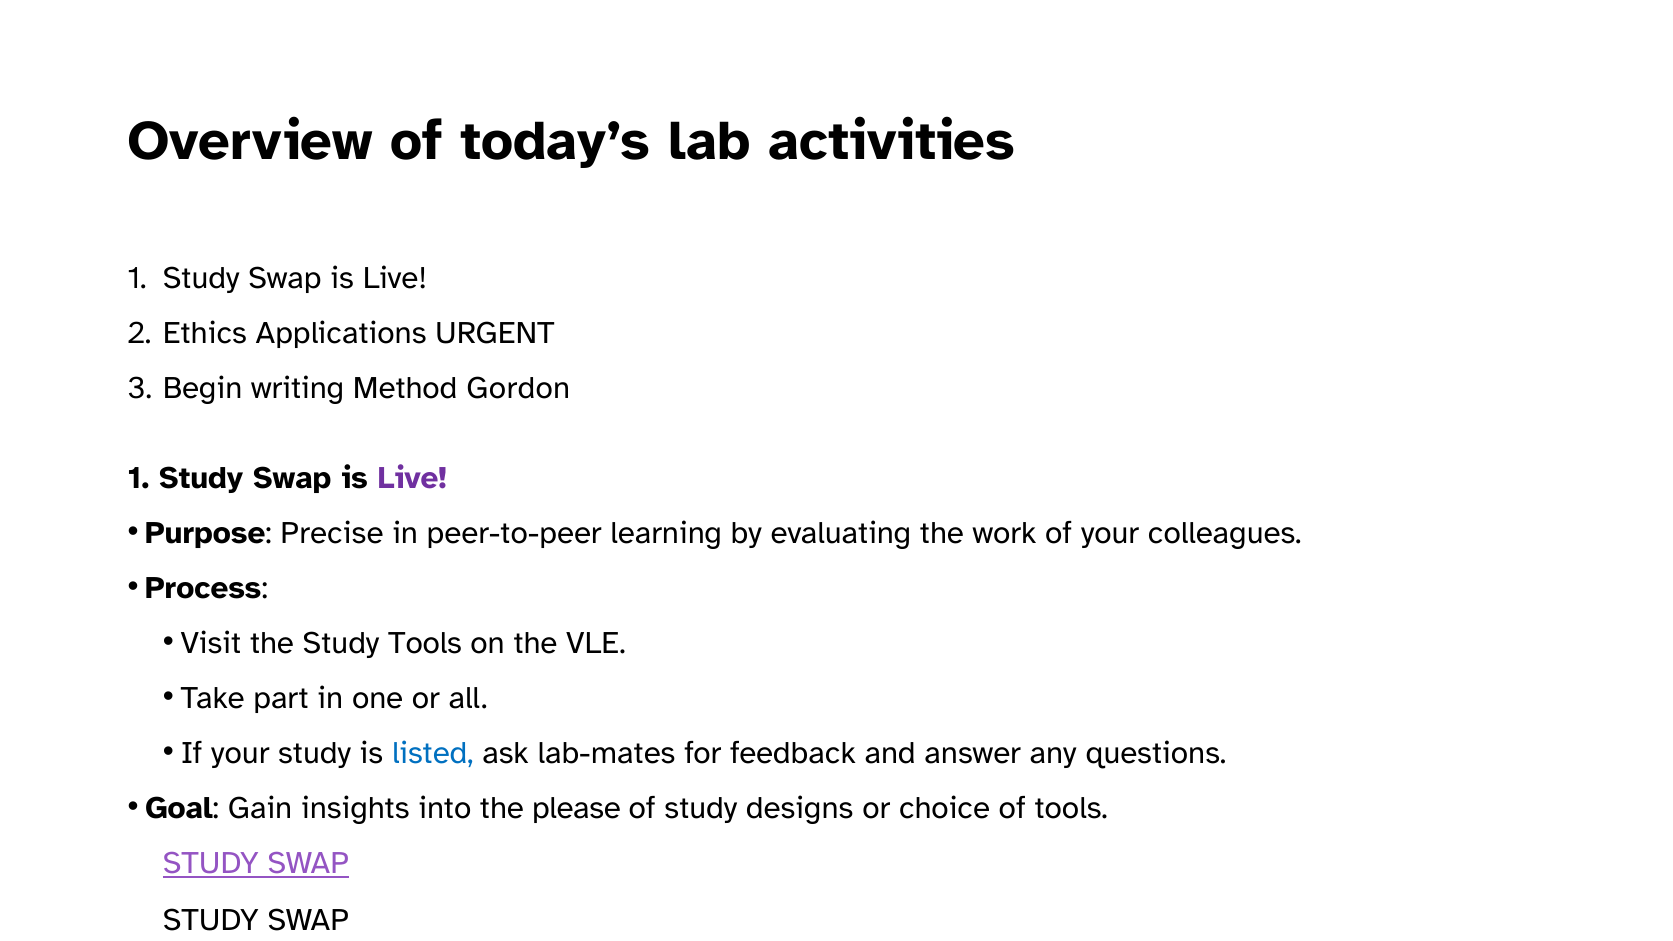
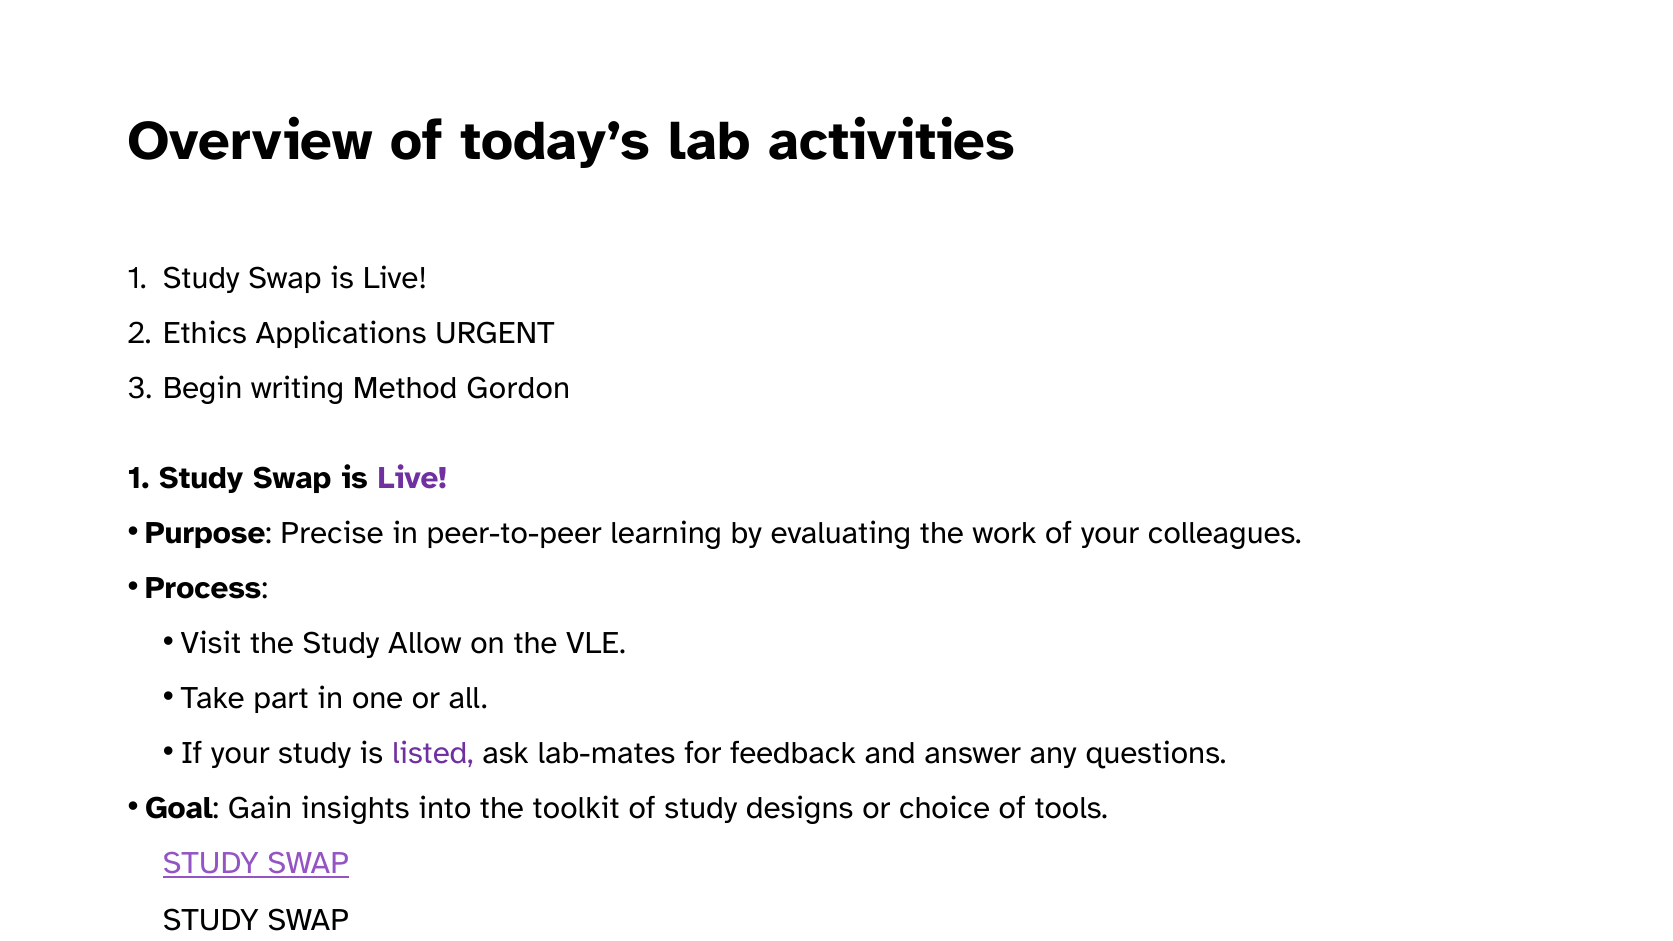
Study Tools: Tools -> Allow (425, 643)
listed colour: blue -> purple (433, 753)
the please: please -> toolkit (576, 808)
